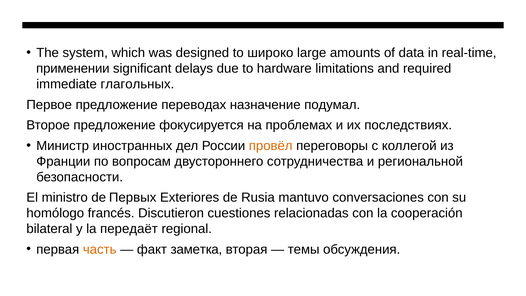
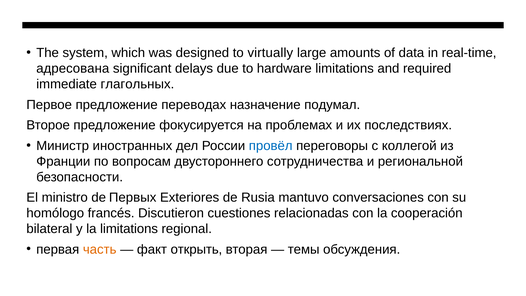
широко: широко -> virtually (270, 53)
применении: применении -> адресована (73, 69)
провёл colour: orange -> blue (271, 146)
la передаёт: передаёт -> limitations (129, 229)
заметка: заметка -> открыть (196, 249)
